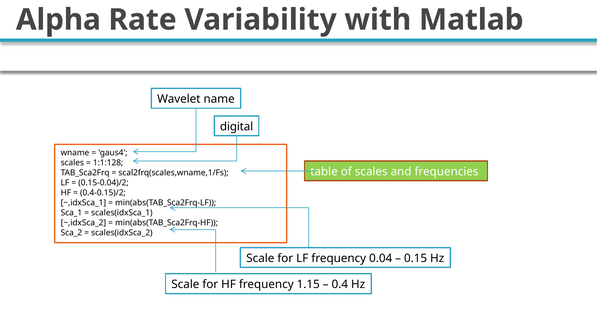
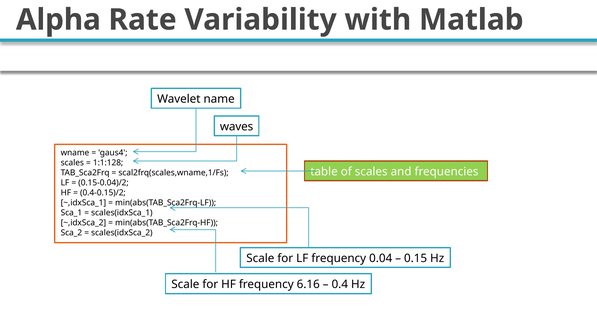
digital: digital -> waves (237, 127)
1.15: 1.15 -> 6.16 (308, 284)
